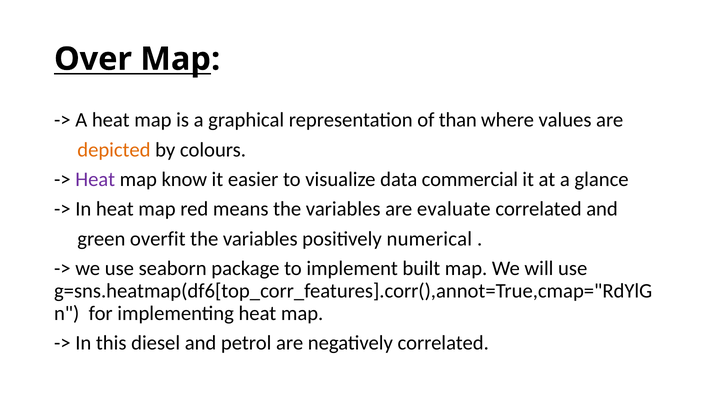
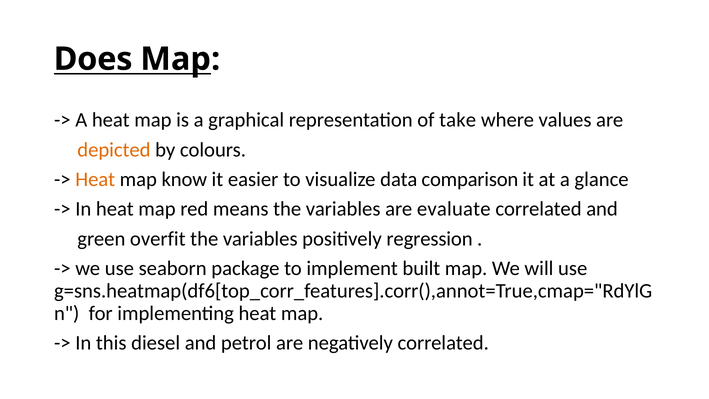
Over: Over -> Does (93, 59)
than: than -> take (458, 120)
Heat colour: purple -> orange (95, 179)
commercial: commercial -> comparison (470, 179)
numerical: numerical -> regression (430, 239)
